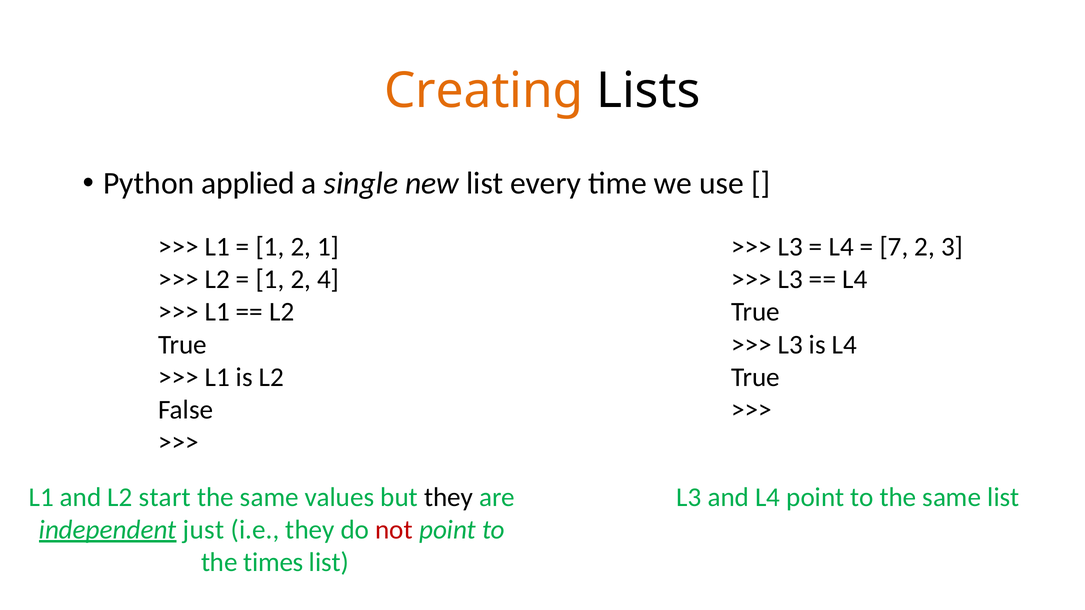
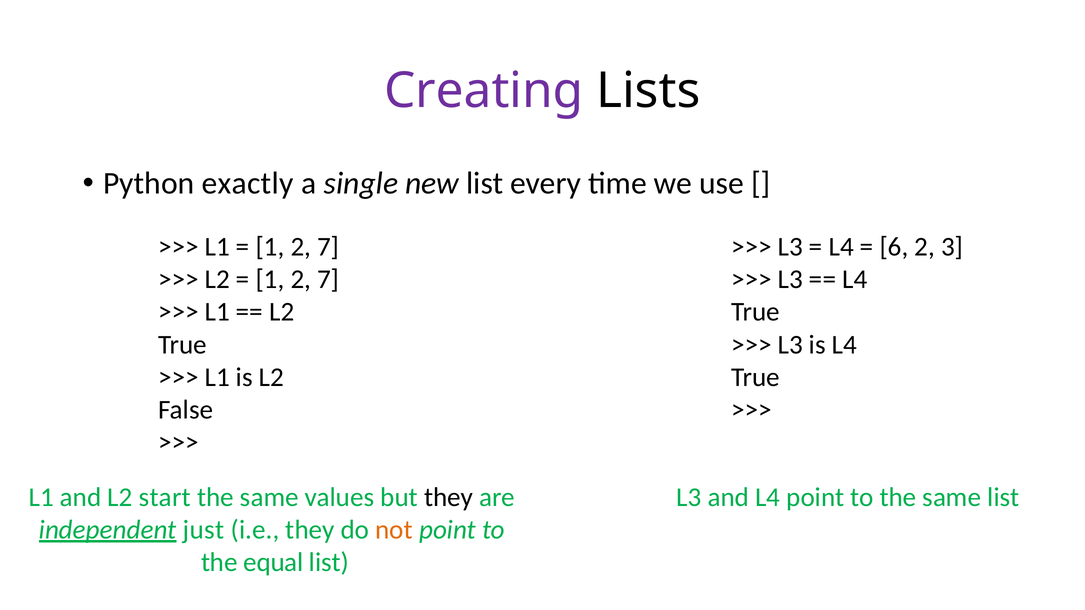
Creating colour: orange -> purple (484, 91)
applied: applied -> exactly (248, 183)
1: 1 -> 7 (328, 247)
7: 7 -> 6 (894, 247)
4: 4 -> 7 (328, 280)
not colour: red -> orange (394, 530)
times: times -> equal (273, 562)
